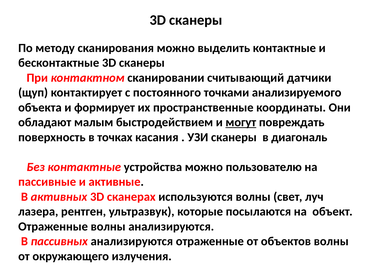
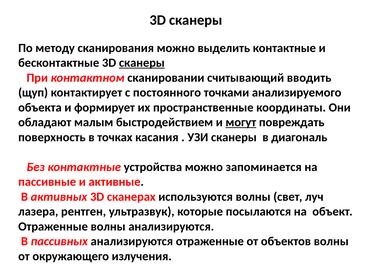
сканеры underline: none -> present (142, 63)
датчики: датчики -> вводить (309, 78)
пользователю: пользователю -> запоминается (264, 167)
